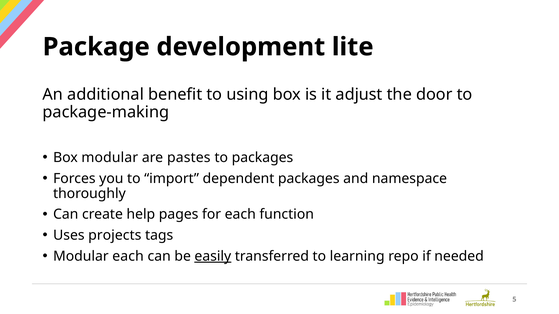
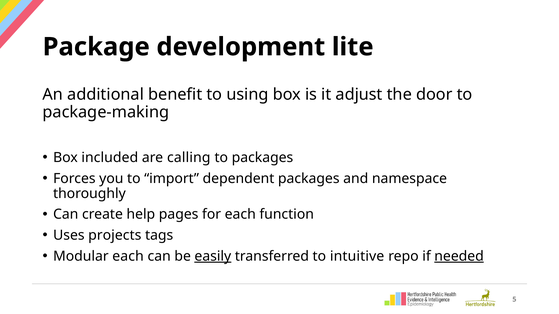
Box modular: modular -> included (110, 158)
pastes: pastes -> calling (189, 158)
learning: learning -> intuitive (357, 256)
needed underline: none -> present (459, 256)
